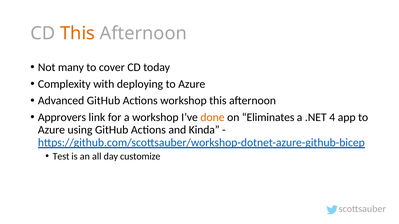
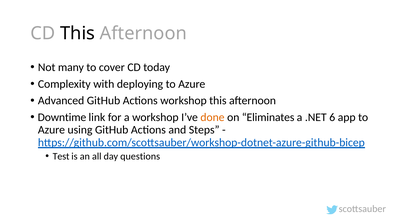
This colour: orange -> black (78, 34)
Approvers: Approvers -> Downtime (62, 118)
4: 4 -> 6 (332, 118)
Kinda: Kinda -> Steps (204, 130)
customize: customize -> questions (140, 157)
